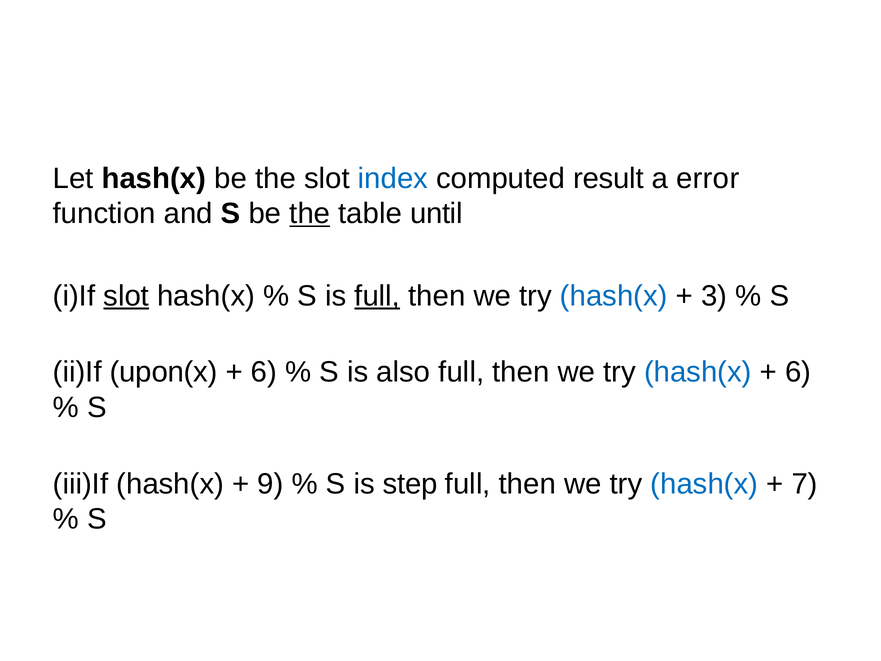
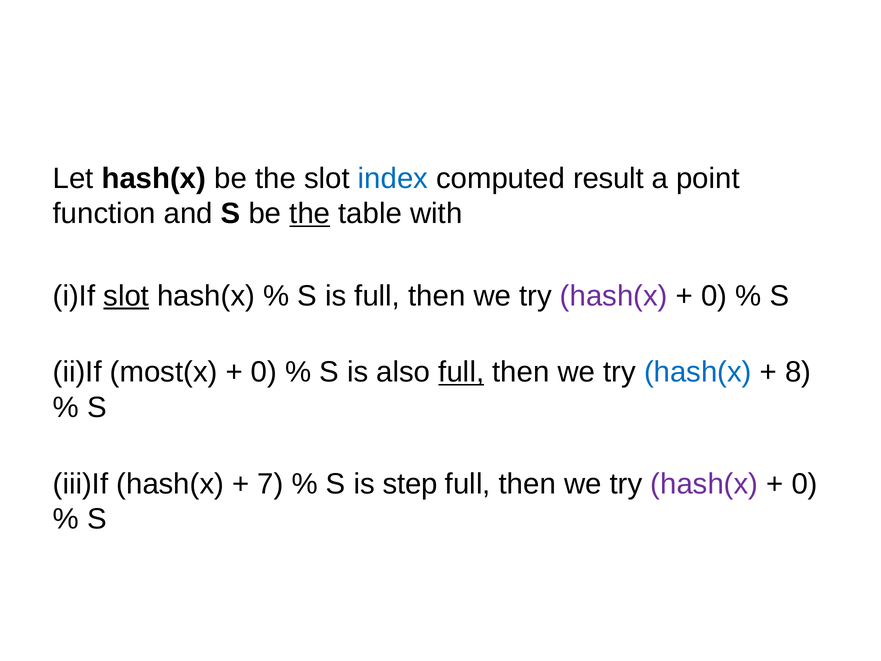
error: error -> point (708, 178)
until: until -> with (436, 214)
full underline: present -> none (377, 296)
hash(x colour: blue -> purple (614, 296)
3: 3 -> 0 (714, 296)
upon(x: upon(x -> most(x (164, 372)
6: 6 -> 0 (264, 372)
full underline: none -> present (461, 372)
6: 6 -> 8 (798, 372)
9: 9 -> 7 (270, 484)
hash(x colour: blue -> purple (704, 484)
7: 7 -> 0 (805, 484)
